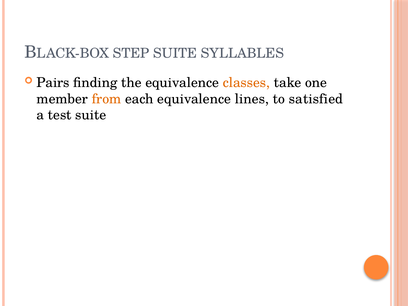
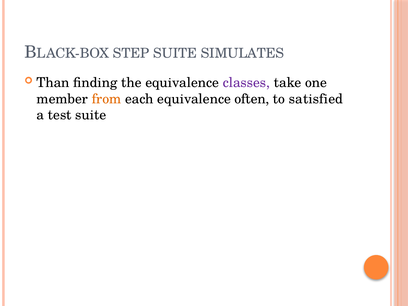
SYLLABLES: SYLLABLES -> SIMULATES (243, 53)
Pairs: Pairs -> Than (53, 83)
classes colour: orange -> purple (246, 83)
lines: lines -> often (252, 99)
